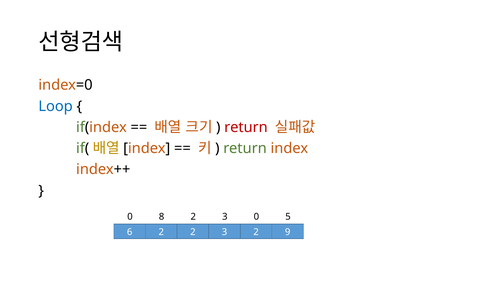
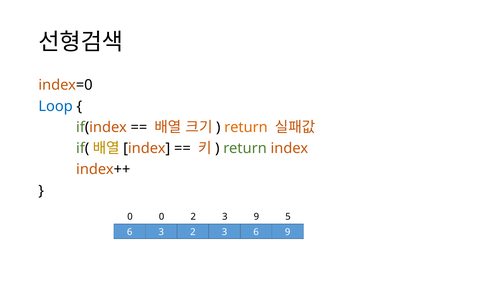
return colour: red -> orange (246, 127)
0 8: 8 -> 0 (162, 217)
3 0: 0 -> 9 (256, 217)
6 2: 2 -> 3 (161, 232)
3 2: 2 -> 6 (256, 232)
